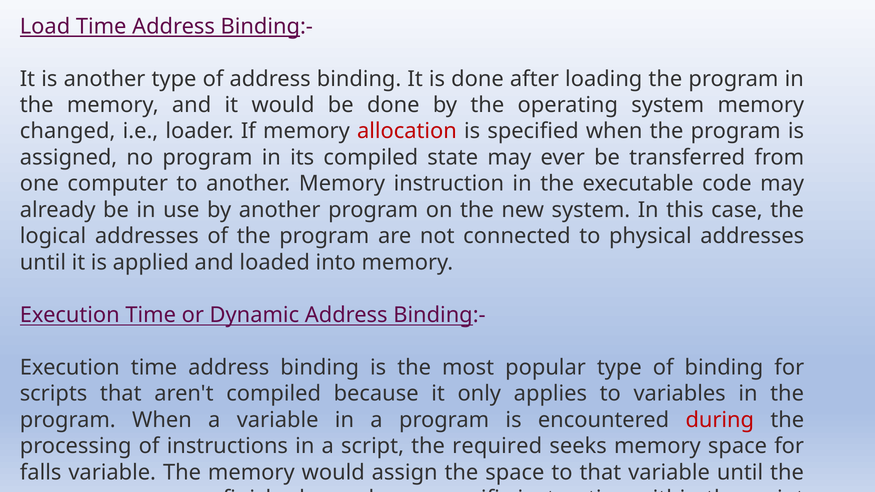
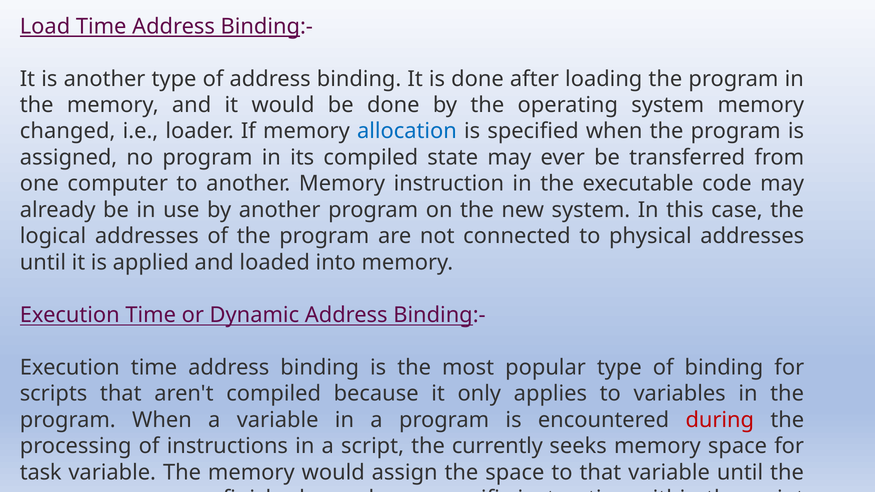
allocation colour: red -> blue (407, 131)
required: required -> currently (497, 446)
falls: falls -> task (41, 473)
